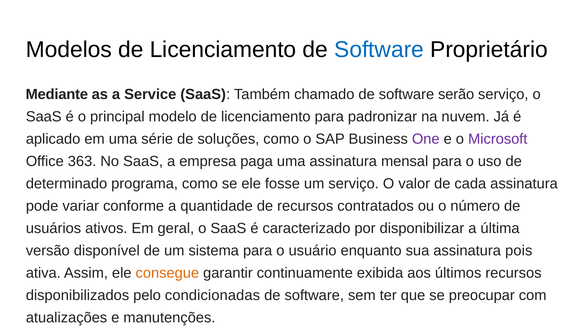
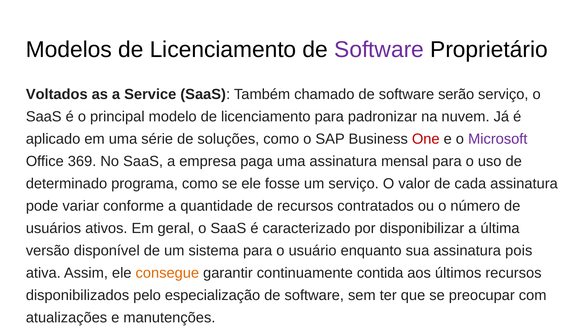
Software colour: blue -> purple (379, 50)
Mediante: Mediante -> Voltados (57, 94)
One colour: purple -> red (426, 139)
363: 363 -> 369 (82, 161)
exibida: exibida -> contida (380, 273)
condicionadas: condicionadas -> especialização (213, 295)
